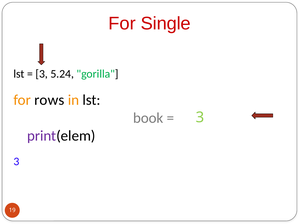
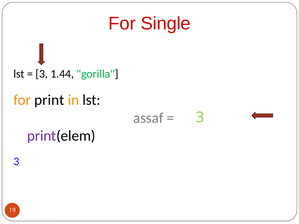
5.24: 5.24 -> 1.44 (62, 74)
rows: rows -> print (49, 100)
book: book -> assaf (148, 118)
